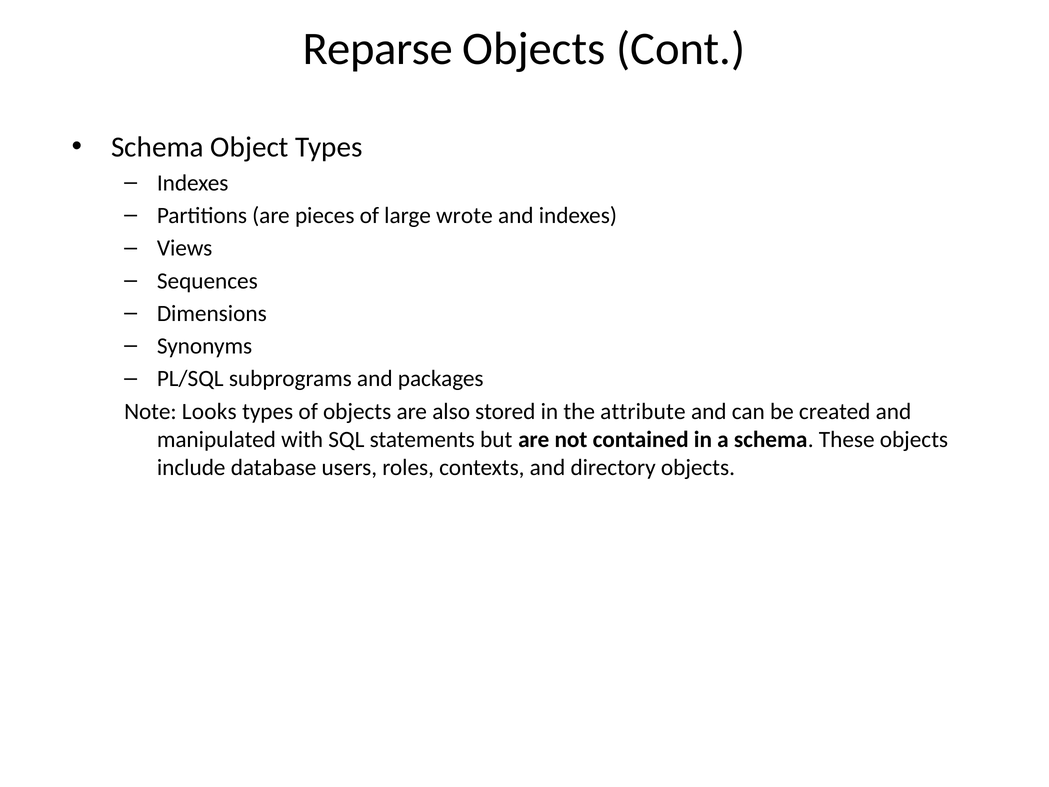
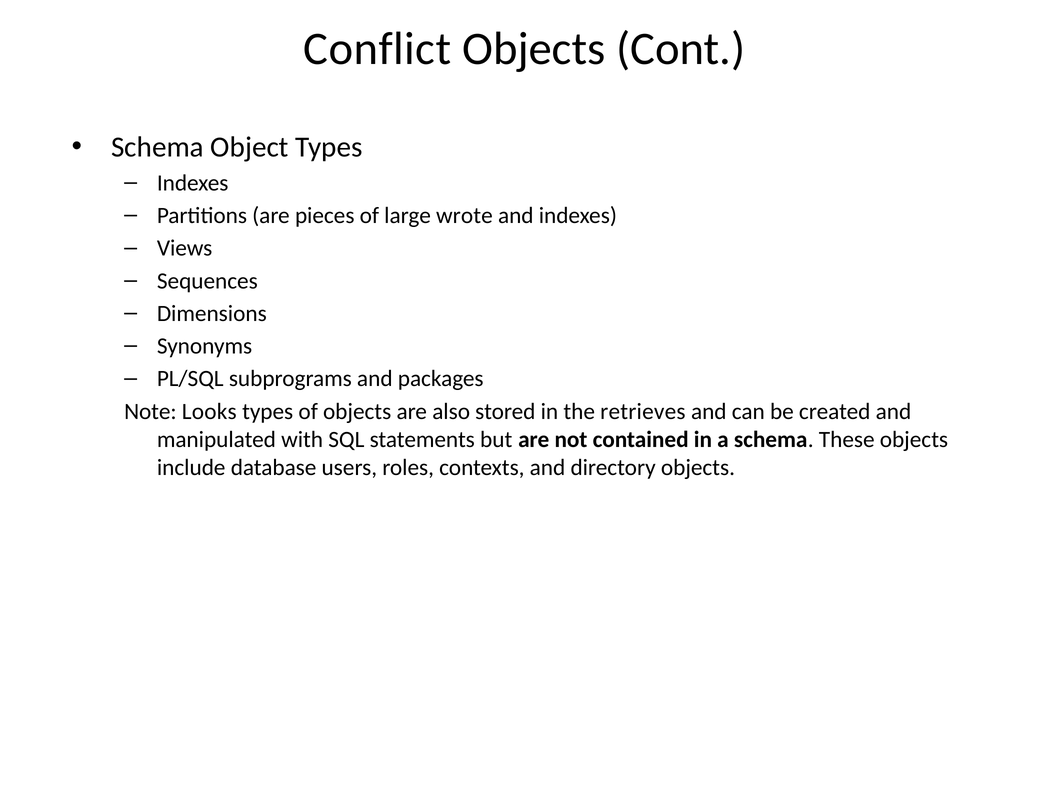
Reparse: Reparse -> Conflict (377, 49)
attribute: attribute -> retrieves (643, 411)
